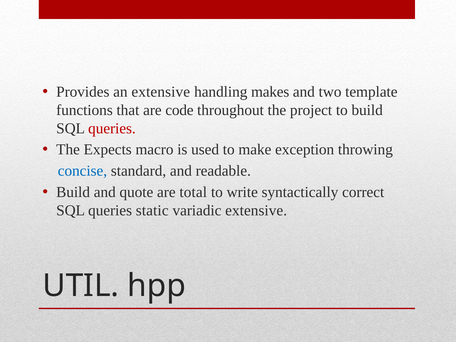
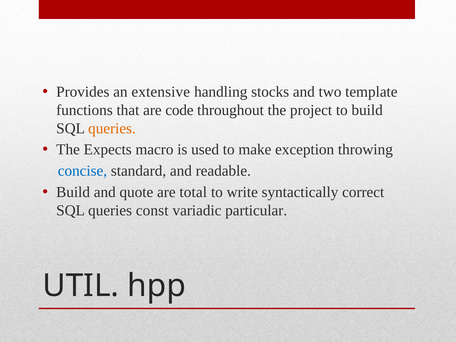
makes: makes -> stocks (270, 92)
queries colour: red -> orange (112, 128)
static: static -> const (152, 210)
variadic extensive: extensive -> particular (256, 210)
